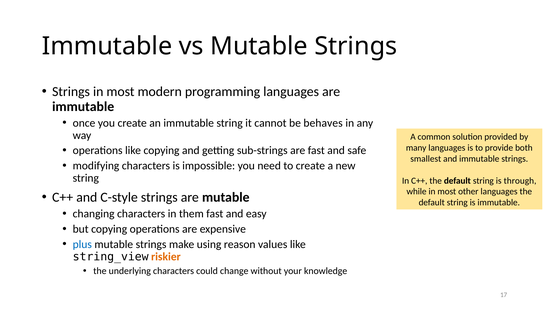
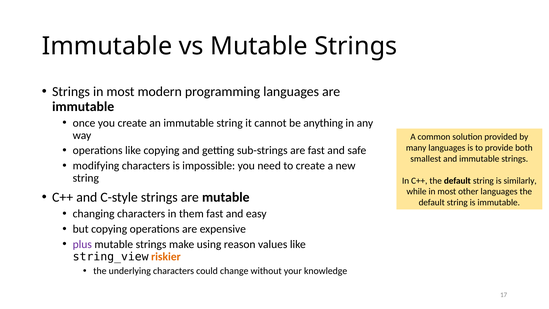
behaves: behaves -> anything (323, 123)
through: through -> similarly (520, 181)
plus colour: blue -> purple (82, 244)
